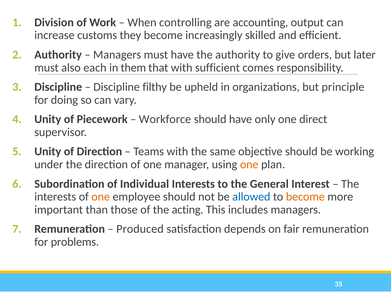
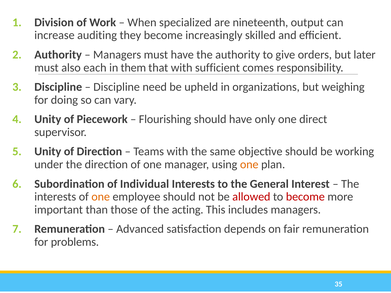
controlling: controlling -> specialized (185, 22)
accounting: accounting -> nineteenth (260, 22)
customs: customs -> auditing (97, 35)
filthy: filthy -> need (155, 87)
principle: principle -> weighing (343, 87)
Workforce: Workforce -> Flourishing (165, 119)
allowed colour: blue -> red (251, 197)
become colour: orange -> red (305, 197)
Produced: Produced -> Advanced (140, 229)
